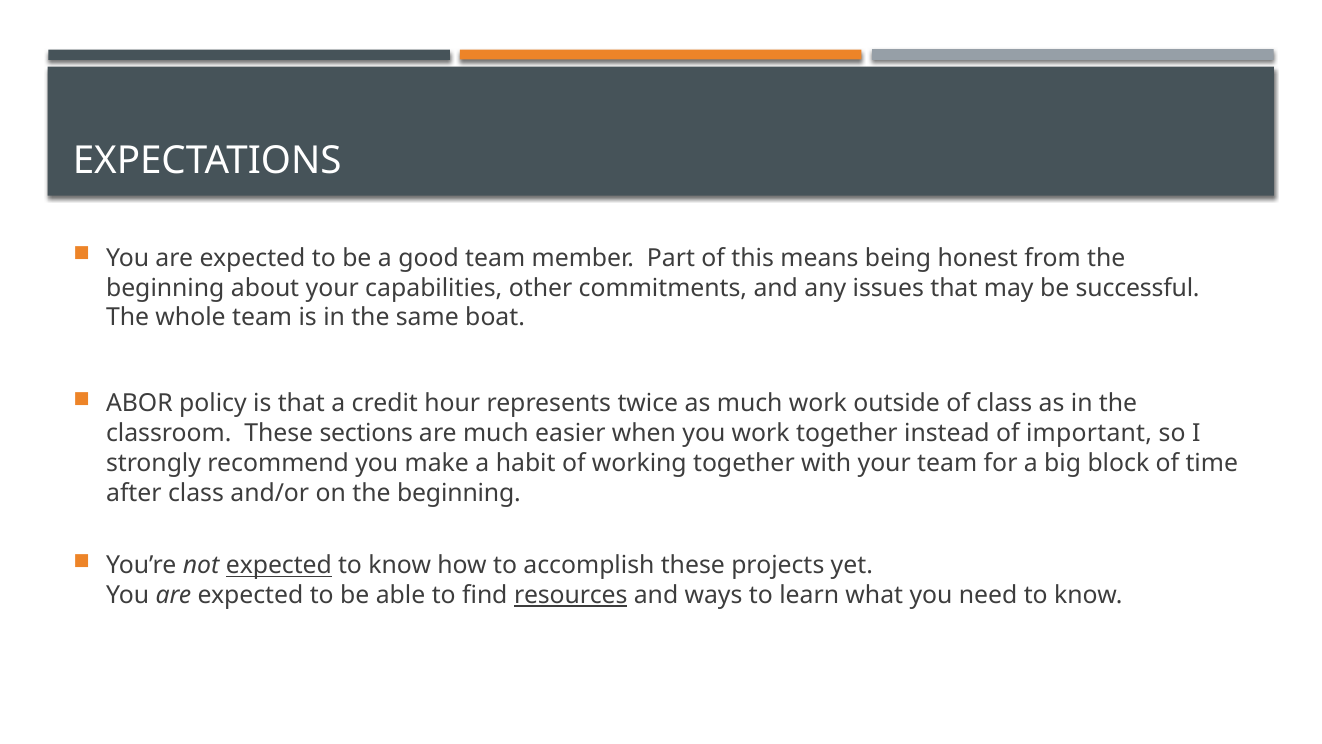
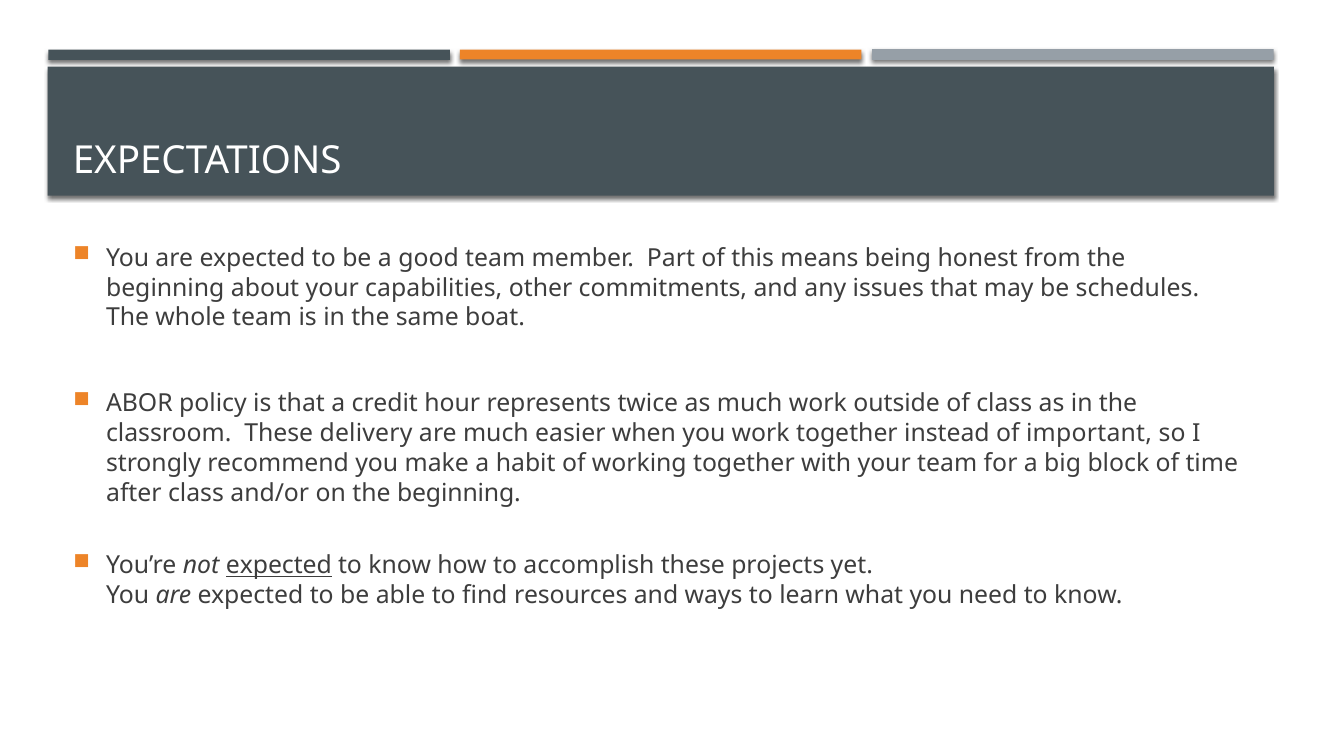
successful: successful -> schedules (1138, 288)
sections: sections -> delivery (366, 433)
resources underline: present -> none (571, 595)
